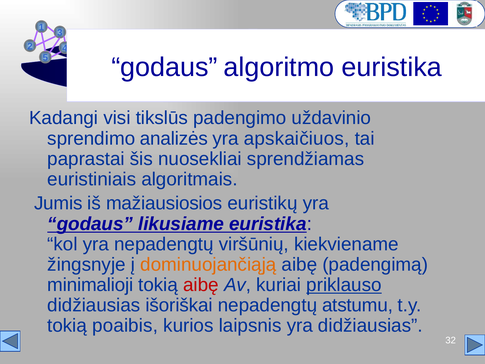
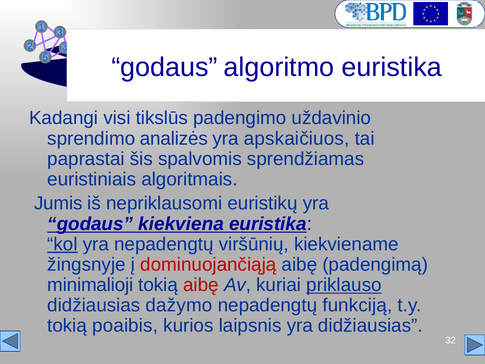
nuosekliai: nuosekliai -> spalvomis (200, 159)
mažiausiosios: mažiausiosios -> nepriklausomi (164, 203)
likusiame: likusiame -> kiekviena (181, 224)
kol underline: none -> present (62, 244)
dominuojančiąją colour: orange -> red (208, 264)
išoriškai: išoriškai -> dažymo (179, 305)
atstumu: atstumu -> funkciją (357, 305)
